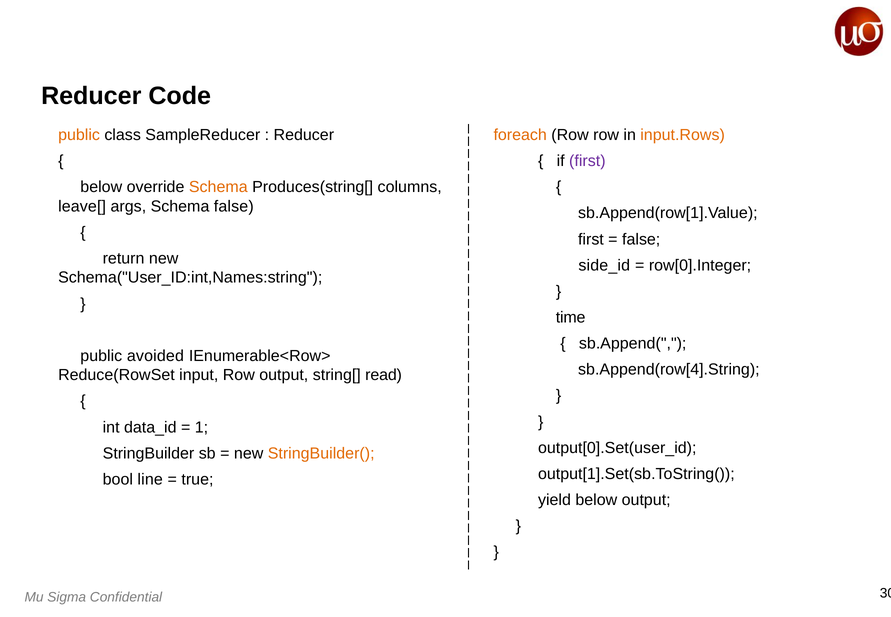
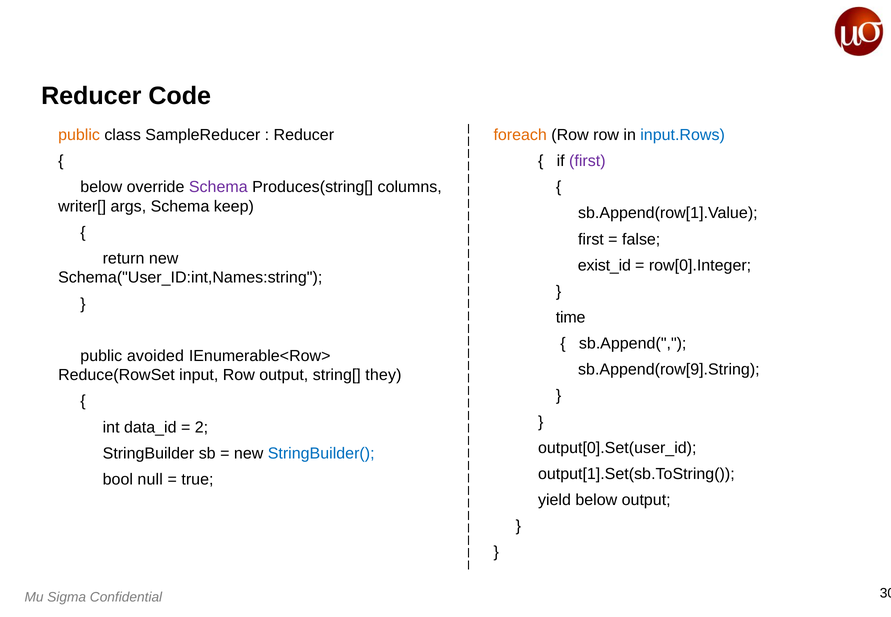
input.Rows colour: orange -> blue (683, 135)
Schema colour: orange -> purple (218, 187)
leave[: leave[ -> writer[ (82, 206)
Schema false: false -> keep (234, 206)
side_id: side_id -> exist_id (604, 265)
sb.Append(row[4].String: sb.Append(row[4].String -> sb.Append(row[9].String (669, 370)
read: read -> they (383, 375)
1: 1 -> 2 (202, 427)
StringBuilder( colour: orange -> blue (321, 453)
line: line -> null (150, 479)
